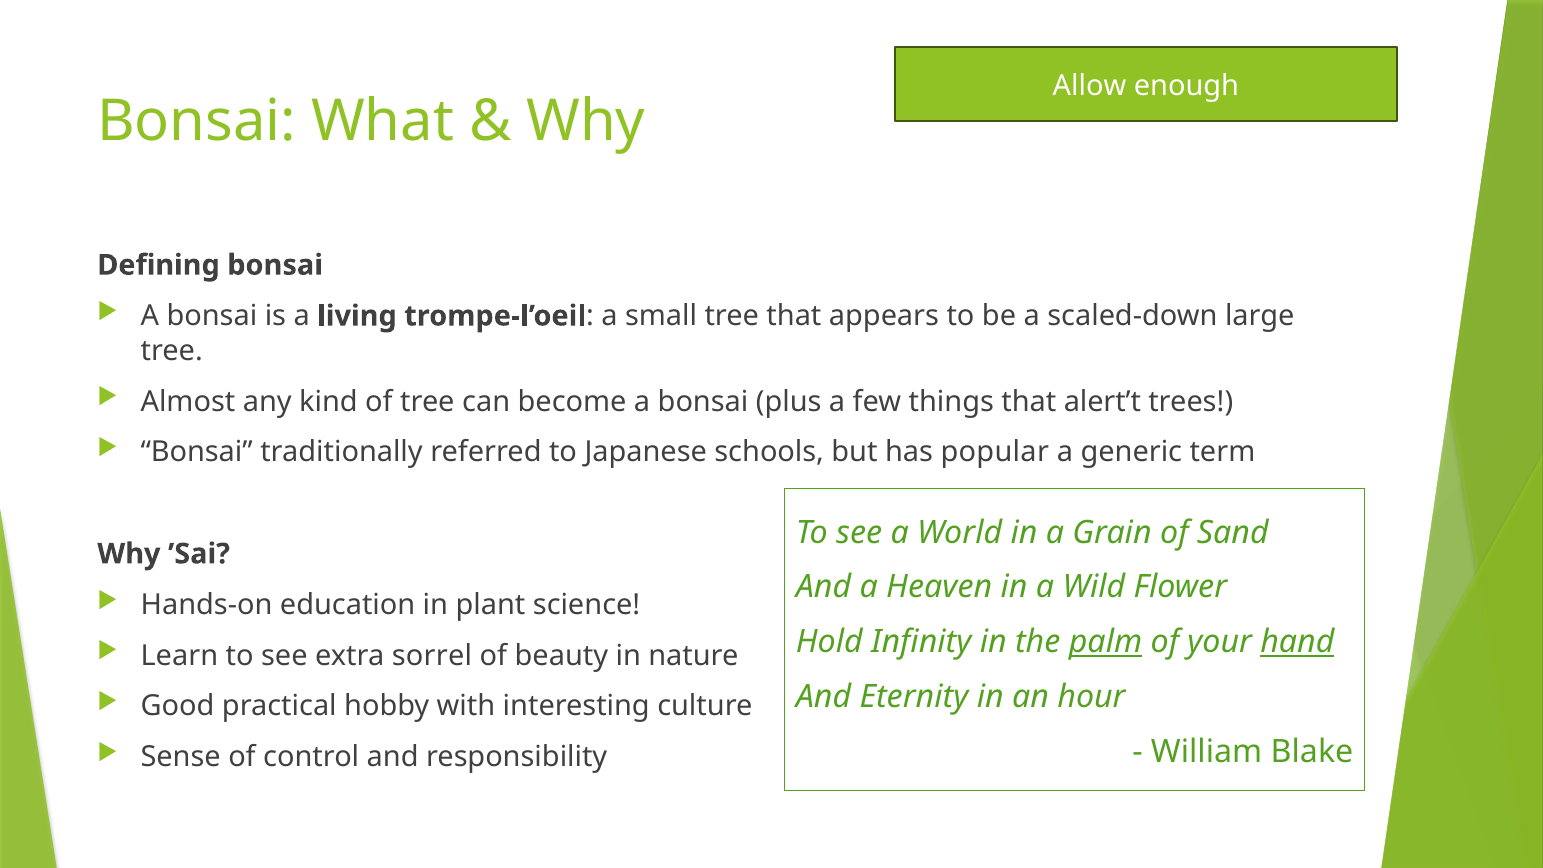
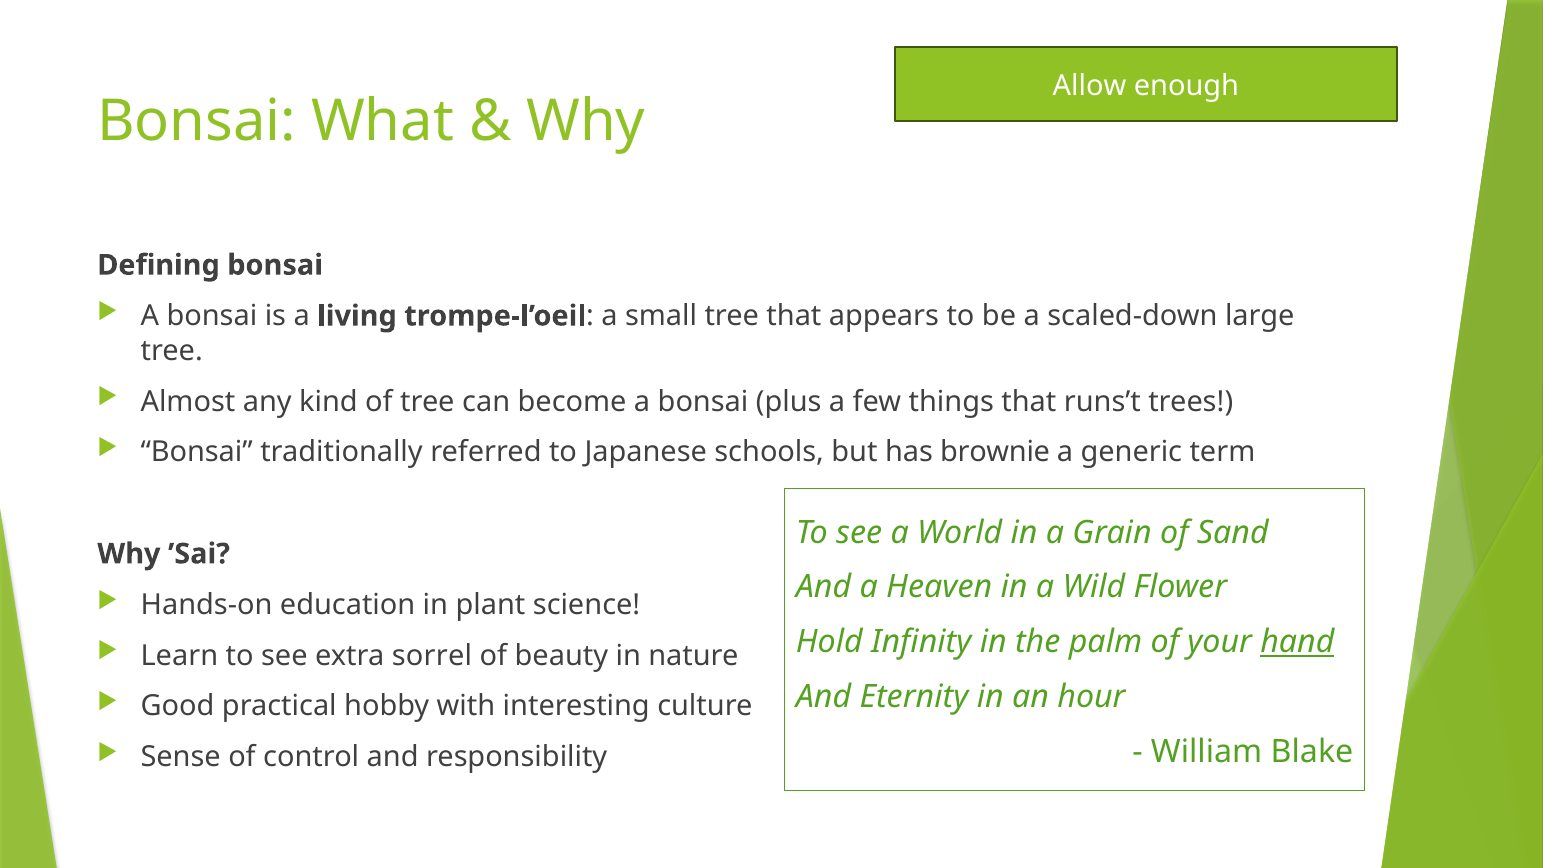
alert’t: alert’t -> runs’t (1102, 401)
popular: popular -> brownie (995, 452)
palm underline: present -> none (1106, 642)
